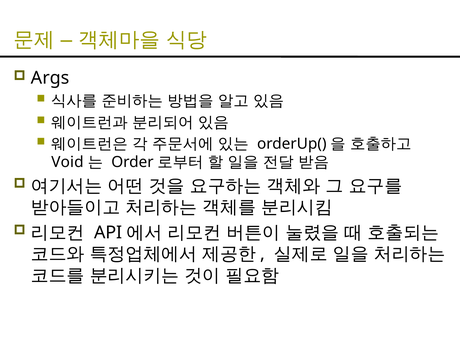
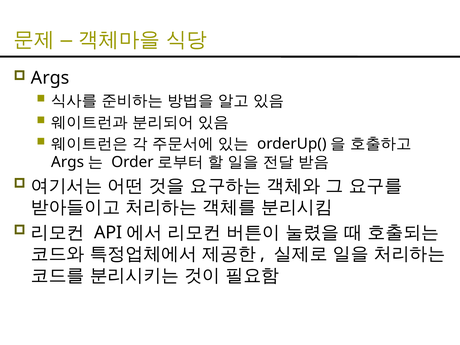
Void: Void -> Args (68, 162)
